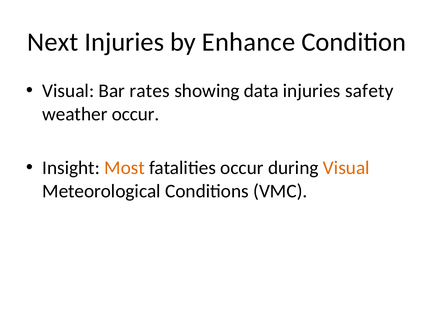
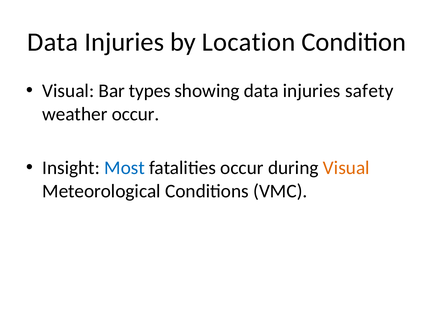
Next: Next -> Data (53, 42)
Enhance: Enhance -> Location (249, 42)
rates: rates -> types (150, 91)
Most colour: orange -> blue (125, 168)
